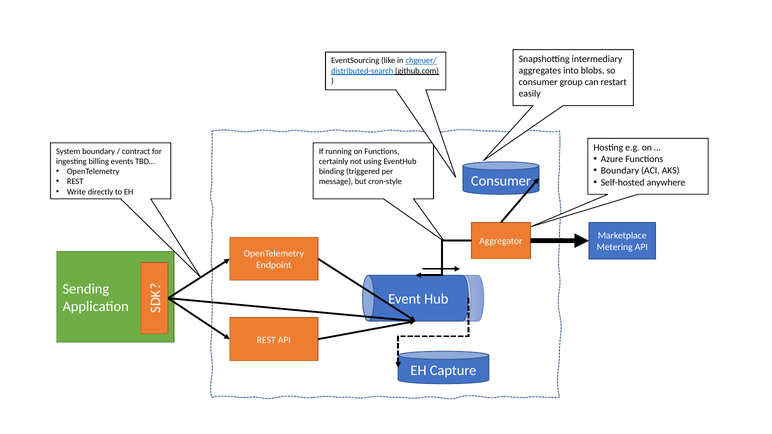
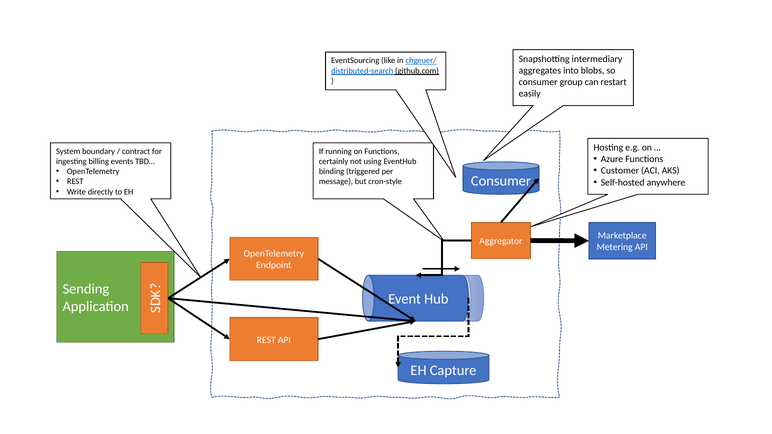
Boundary: Boundary -> Customer (620, 171)
